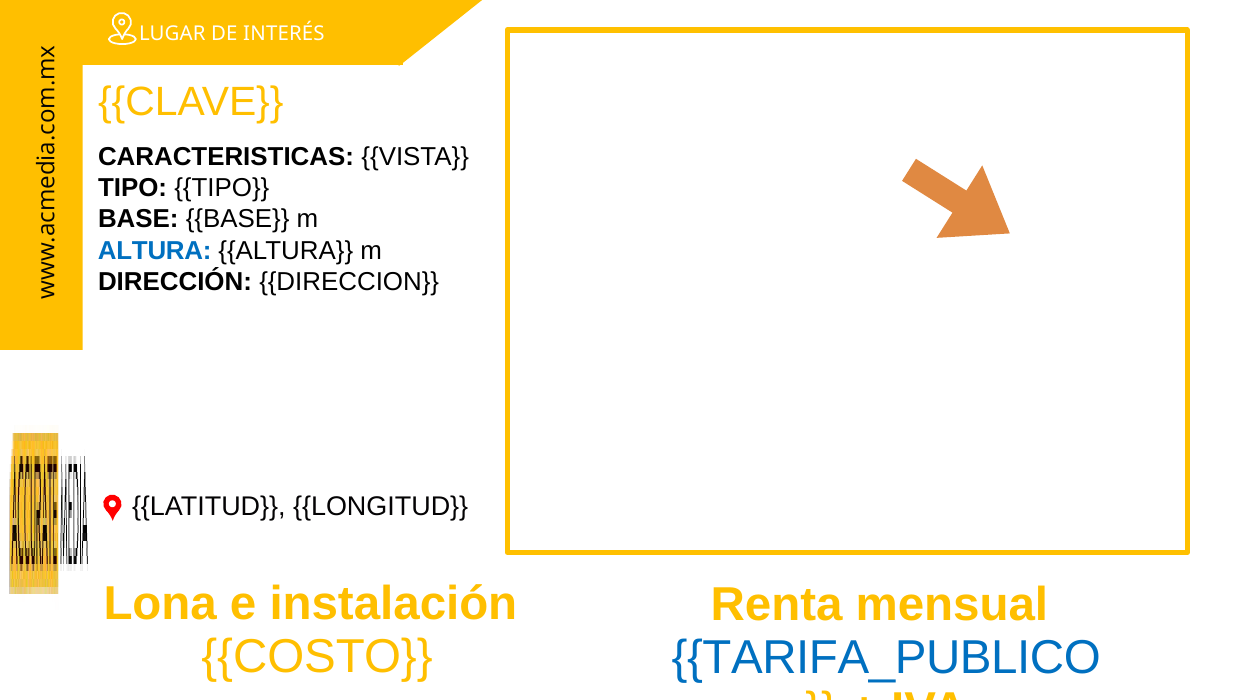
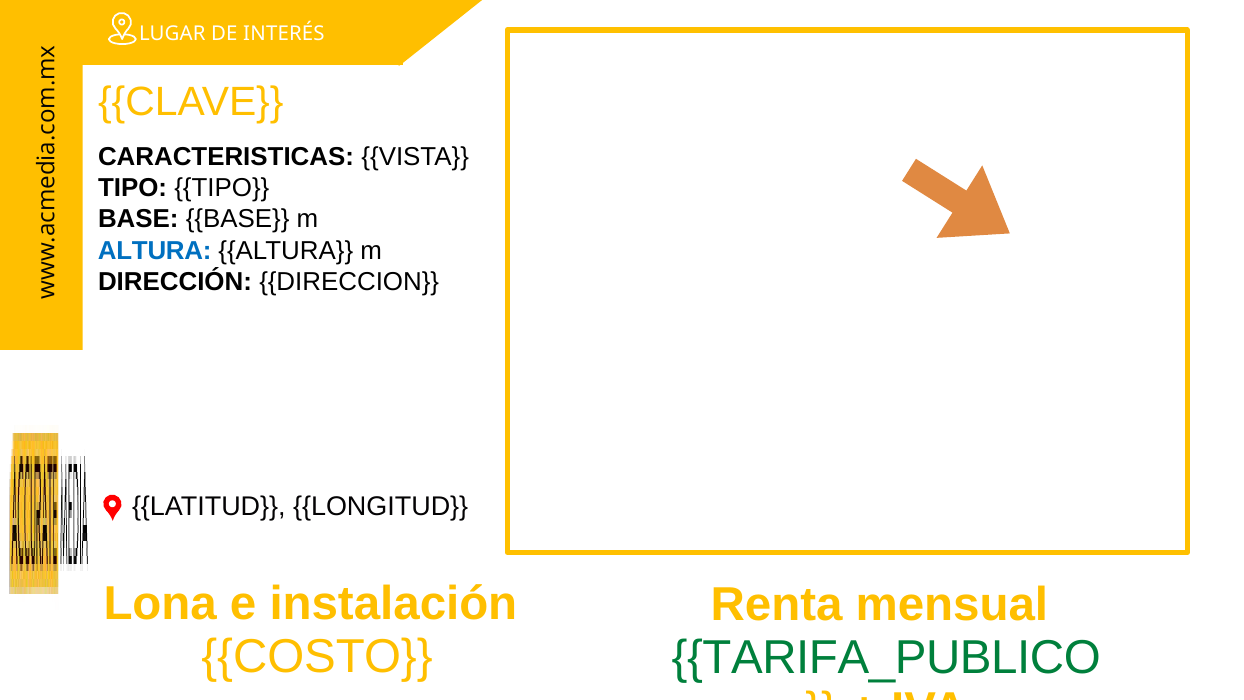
TARIFA_PUBLICO colour: blue -> green (886, 657)
